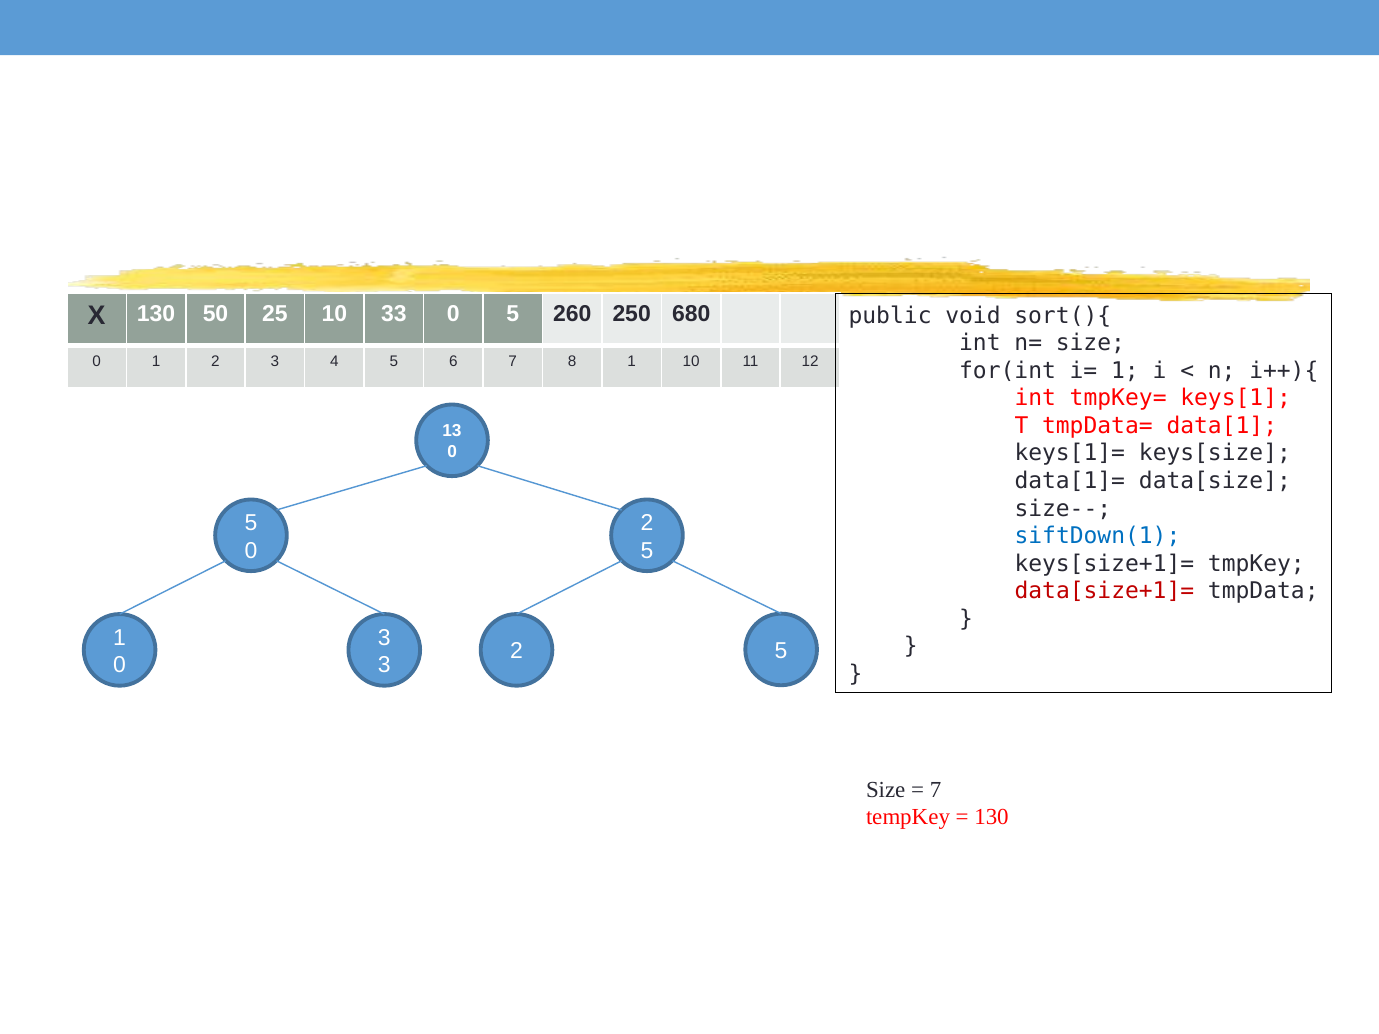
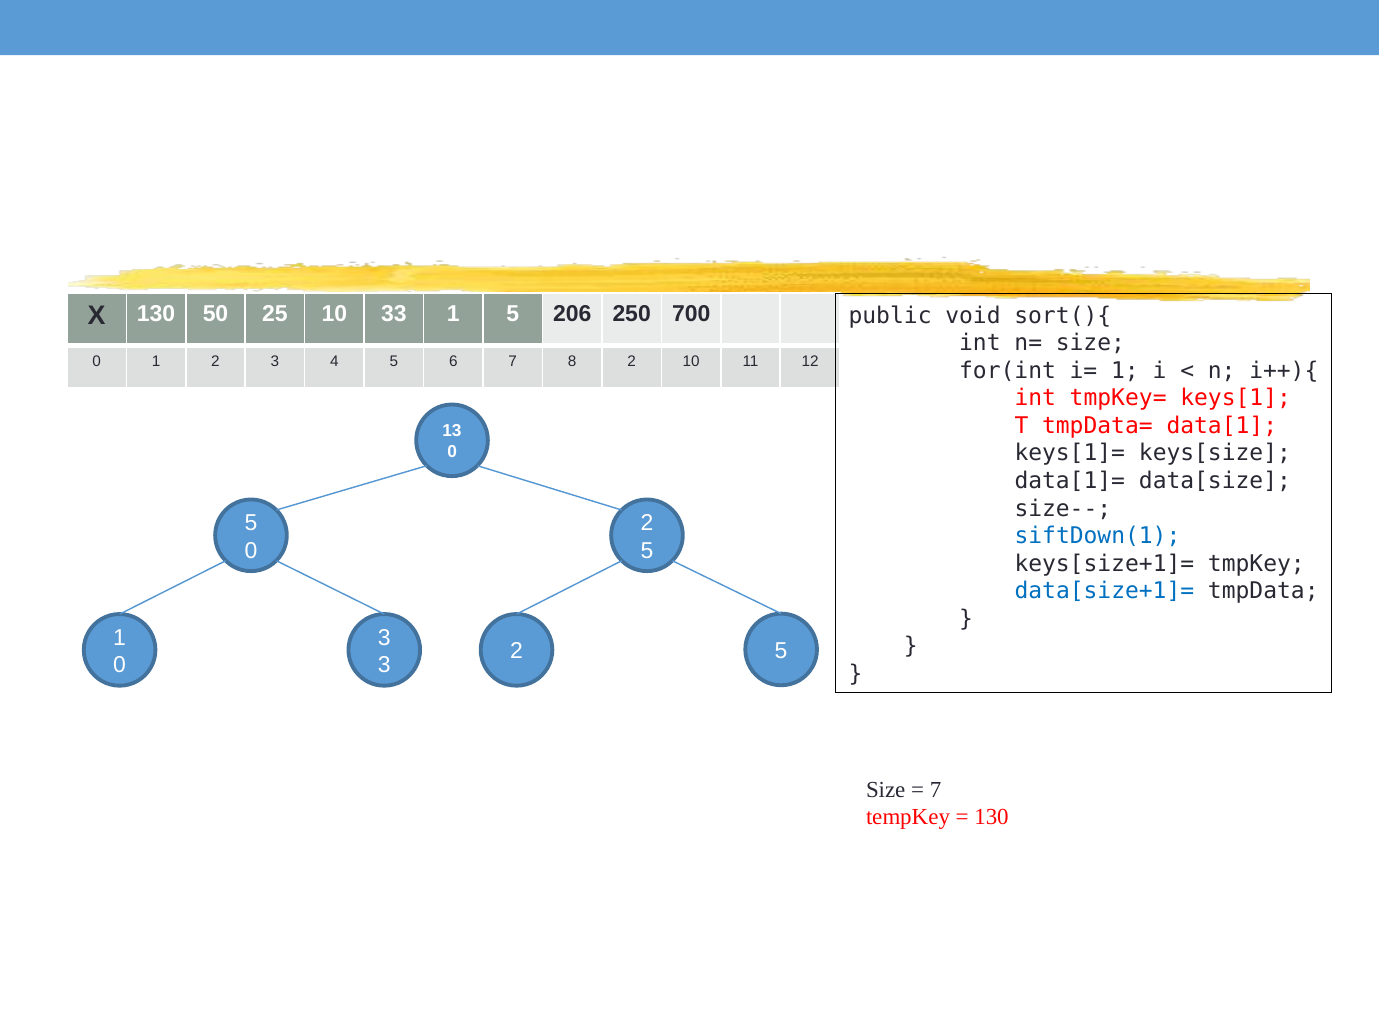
33 0: 0 -> 1 (453, 314)
260: 260 -> 206 (572, 314)
680: 680 -> 700 (691, 314)
8 1: 1 -> 2 (632, 362)
data[size+1]= colour: red -> blue (1104, 591)
